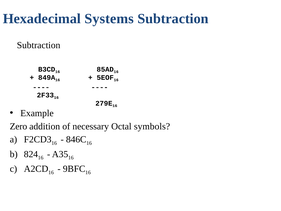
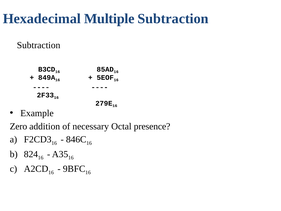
Systems: Systems -> Multiple (109, 19)
symbols: symbols -> presence (152, 126)
